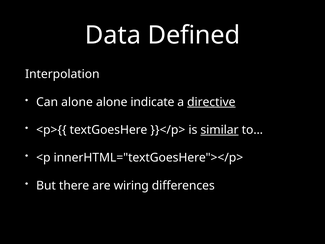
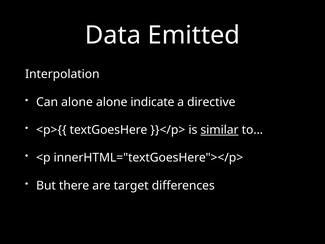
Defined: Defined -> Emitted (194, 35)
directive underline: present -> none (211, 102)
wiring: wiring -> target (131, 185)
